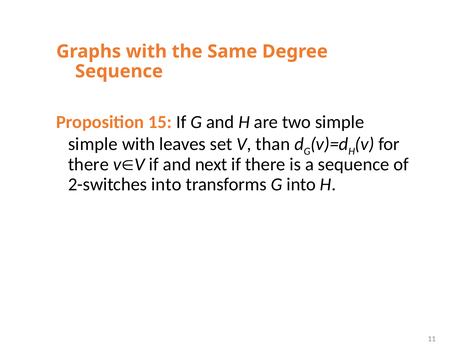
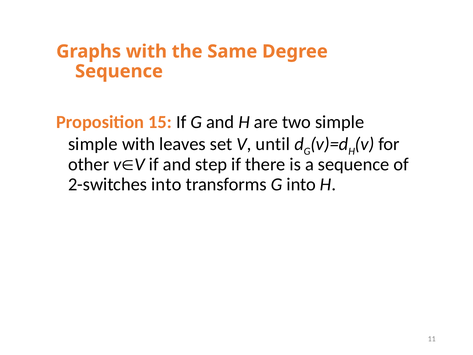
than: than -> until (273, 144)
there: there -> other (89, 164)
next: next -> step (211, 164)
